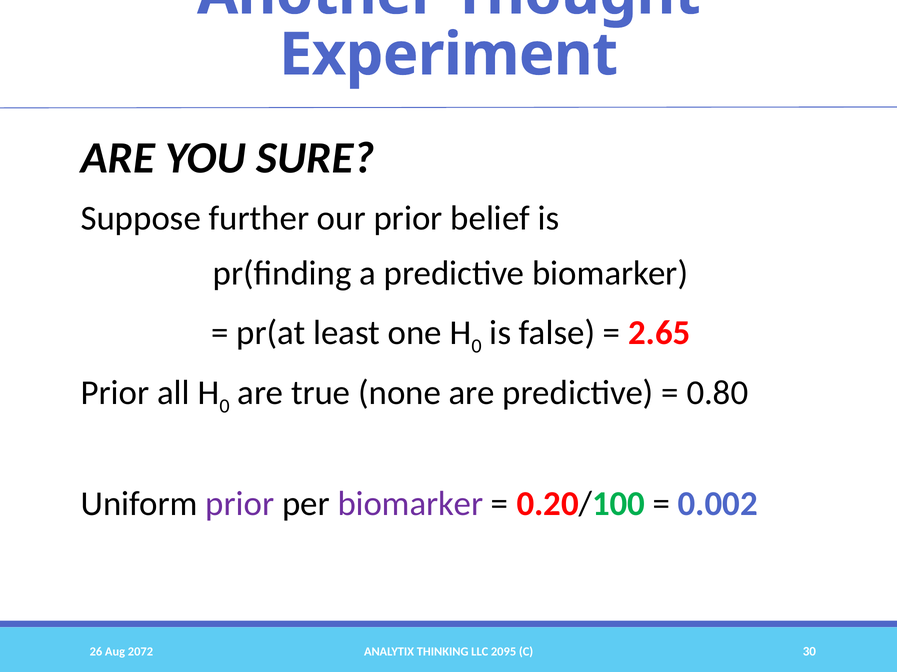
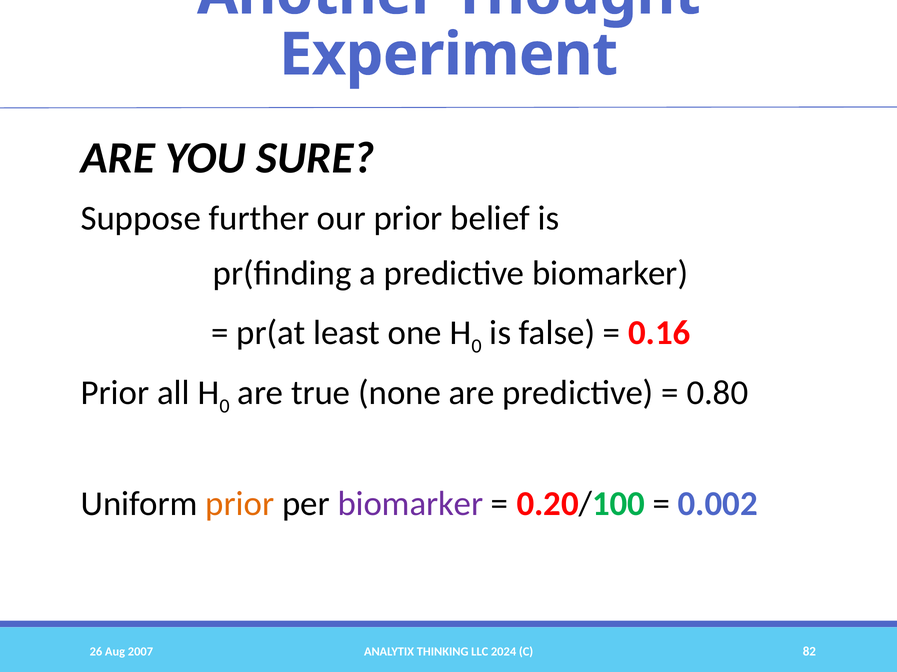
2.65: 2.65 -> 0.16 (659, 333)
prior colour: purple -> orange (240, 504)
2095: 2095 -> 2024 (504, 652)
30: 30 -> 82 (809, 652)
2072: 2072 -> 2007 (140, 652)
